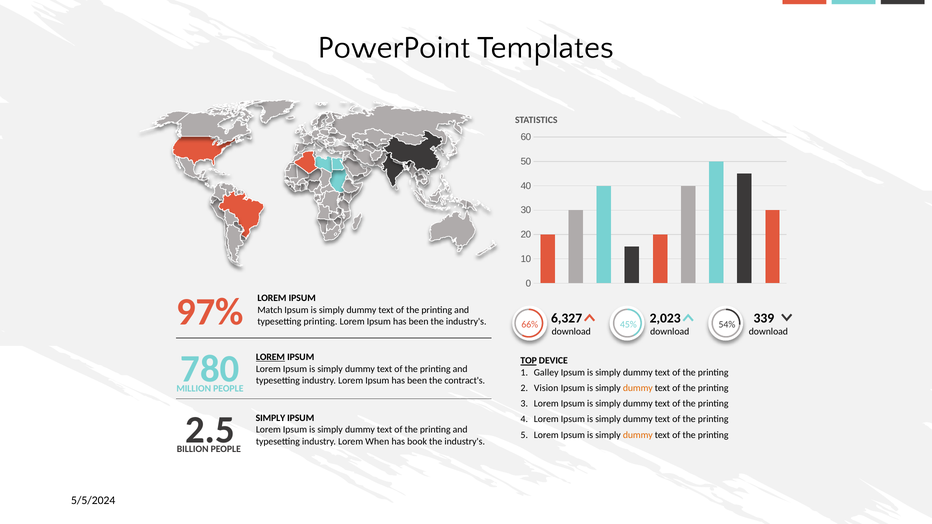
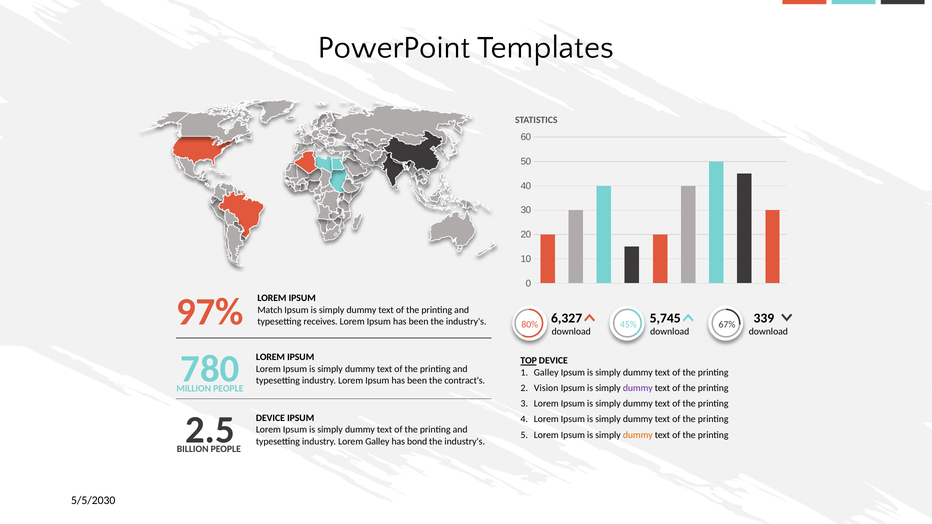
typesetting printing: printing -> receives (321, 322)
66%: 66% -> 80% (530, 325)
2,023: 2,023 -> 5,745 (665, 319)
54%: 54% -> 67% (727, 325)
LOREM underline: present -> none (270, 357)
dummy colour: orange -> purple (638, 388)
SIMPLY: SIMPLY -> DEVICE (270, 418)
Lorem When: When -> Galley (377, 442)
book: book -> bond (417, 442)
5/5/2024: 5/5/2024 -> 5/5/2030 (93, 501)
